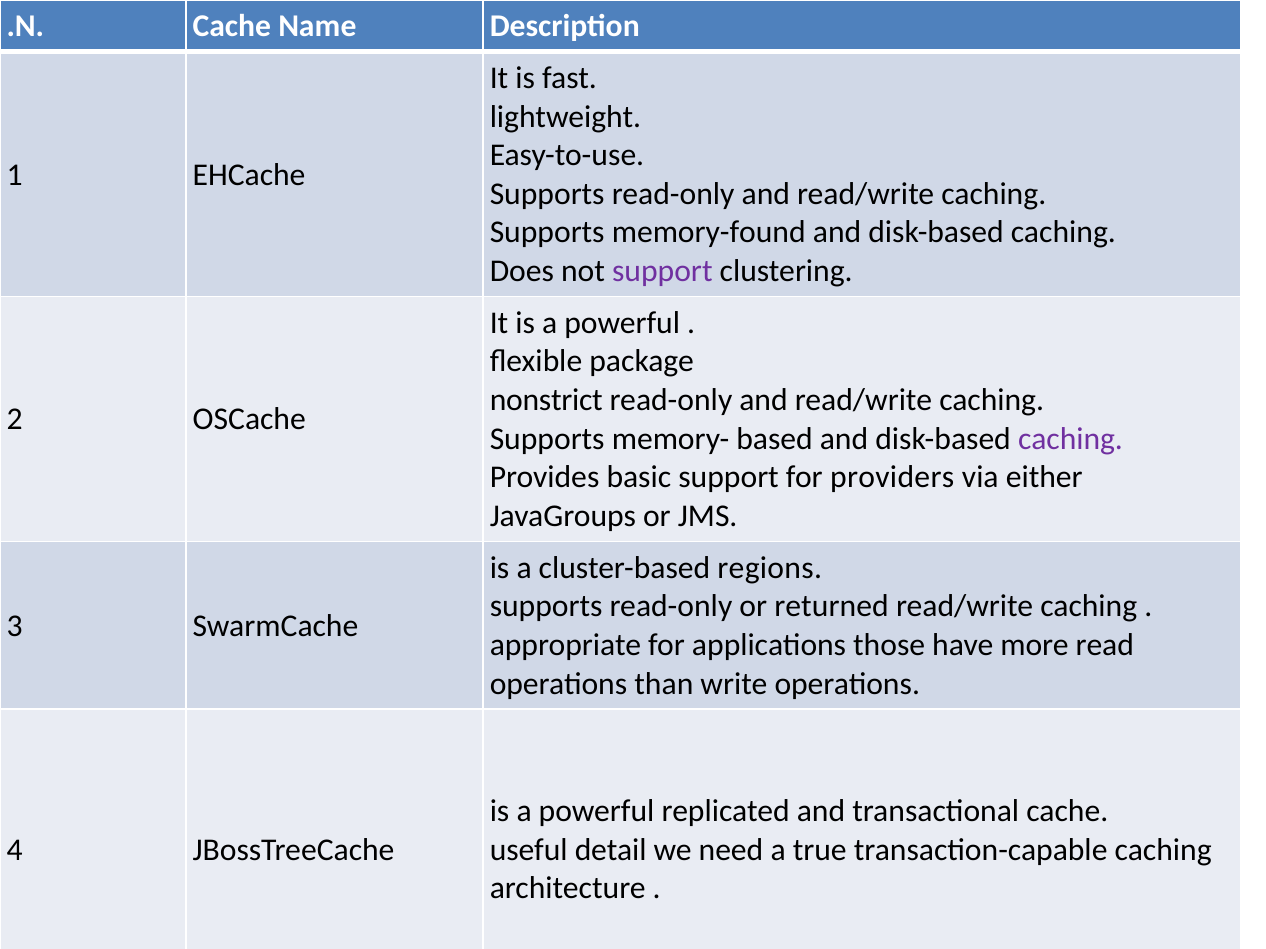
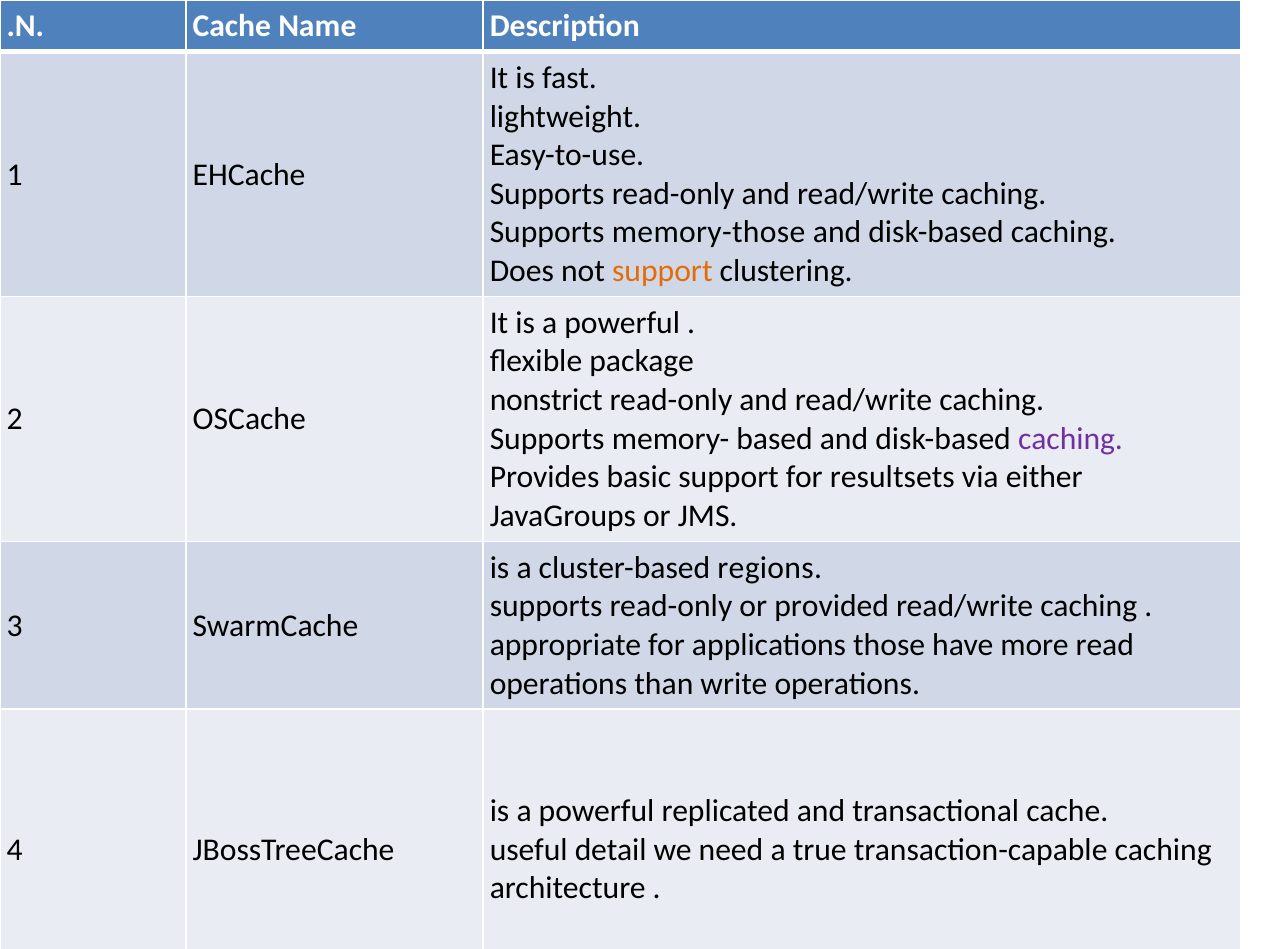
memory-found: memory-found -> memory-those (709, 233)
support colour: purple -> orange (662, 271)
providers: providers -> resultsets (892, 478)
returned: returned -> provided (832, 607)
